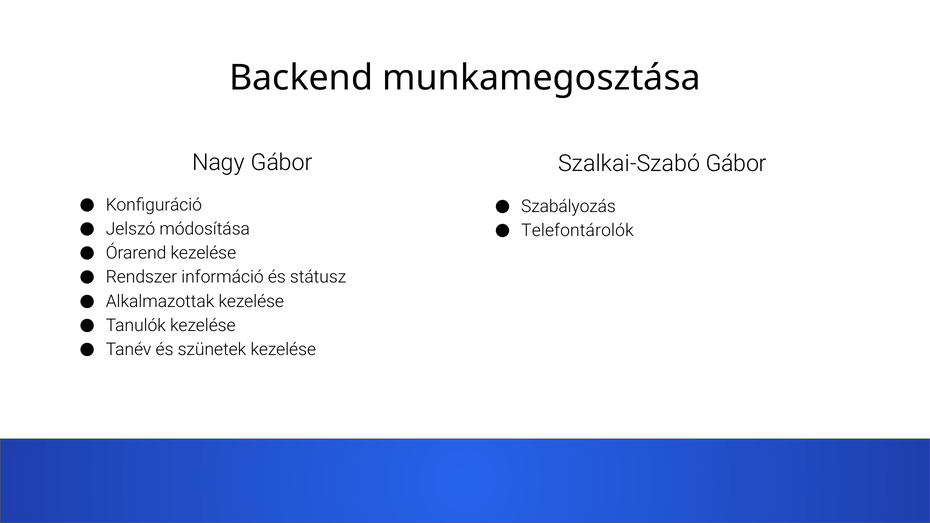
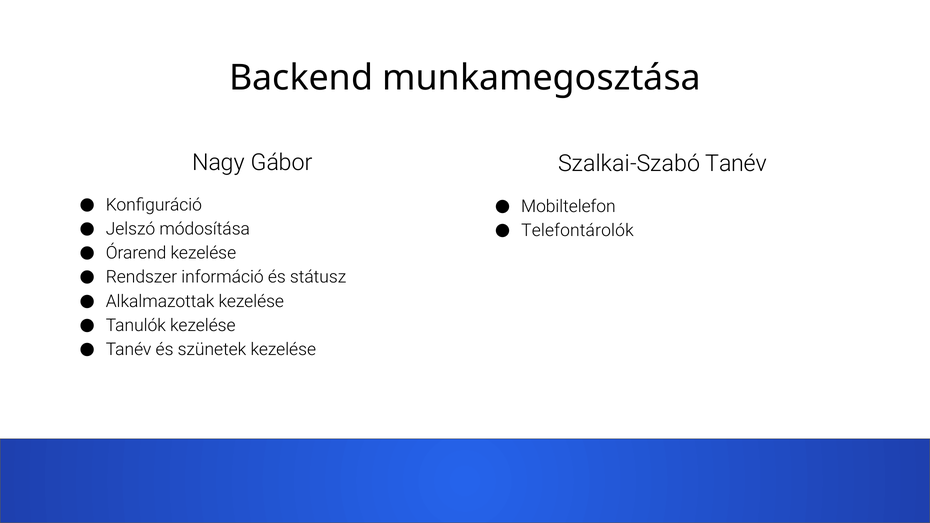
Szalkai-Szabó Gábor: Gábor -> Tanév (736, 164)
Szabályozás: Szabályozás -> Mobiltelefon (568, 206)
